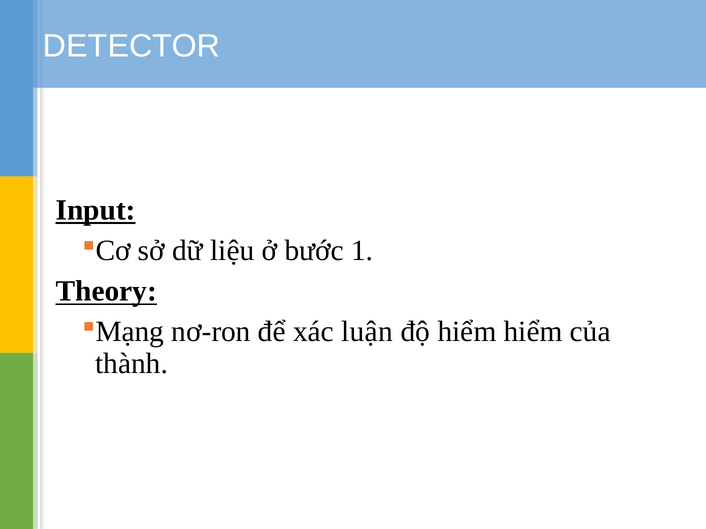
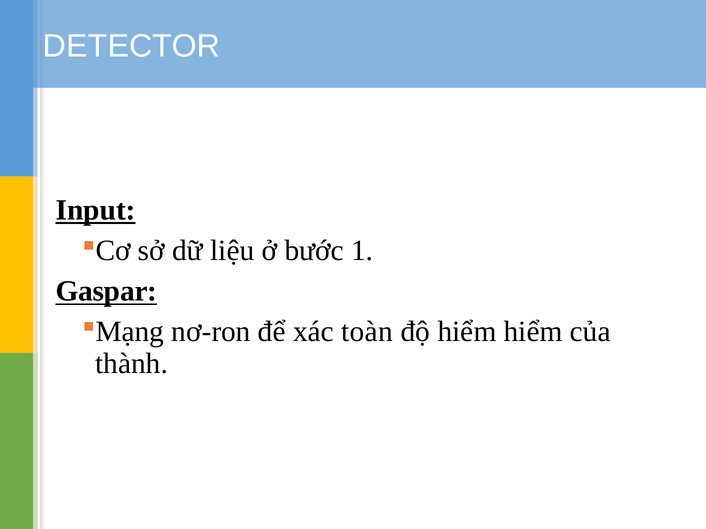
Theory: Theory -> Gaspar (106, 291)
luận: luận -> toàn (367, 332)
